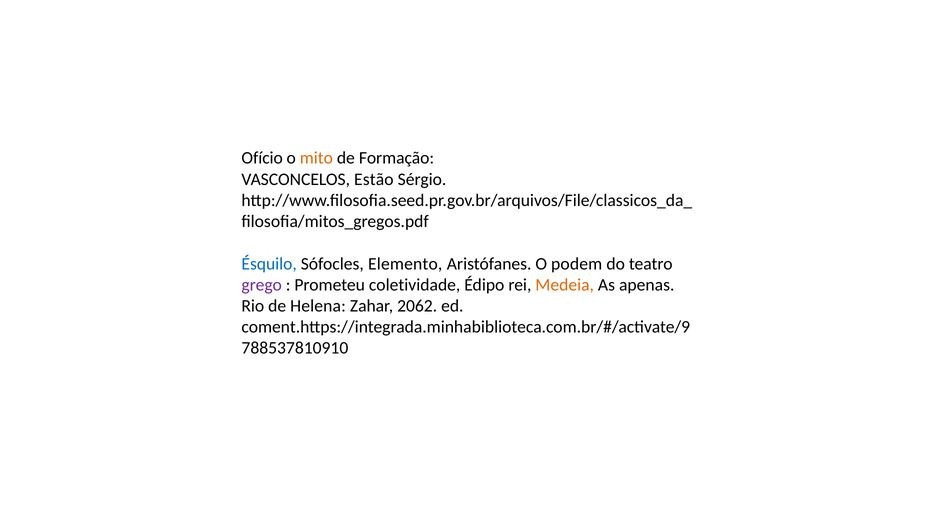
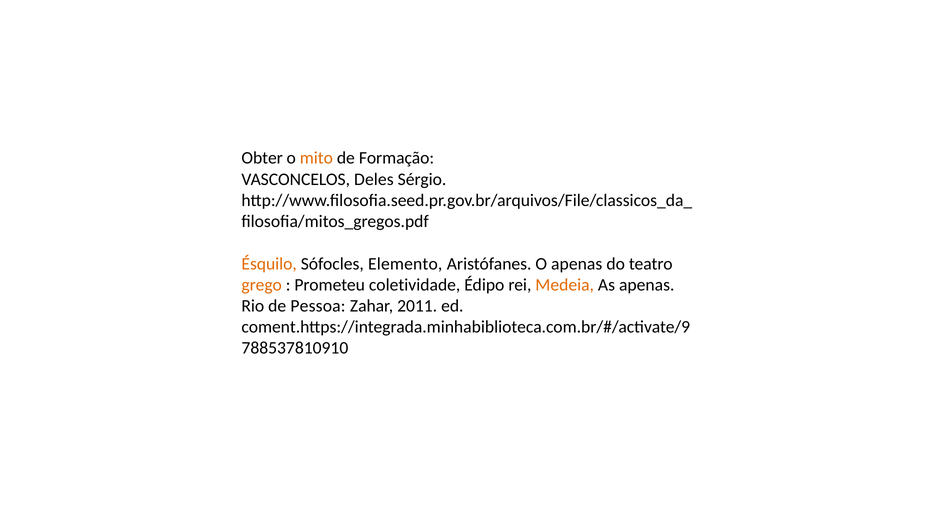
Ofício: Ofício -> Obter (262, 158)
Estão: Estão -> Deles (374, 179)
Ésquilo colour: blue -> orange (269, 264)
O podem: podem -> apenas (577, 264)
grego colour: purple -> orange (262, 285)
Helena: Helena -> Pessoa (318, 306)
2062: 2062 -> 2011 (417, 306)
